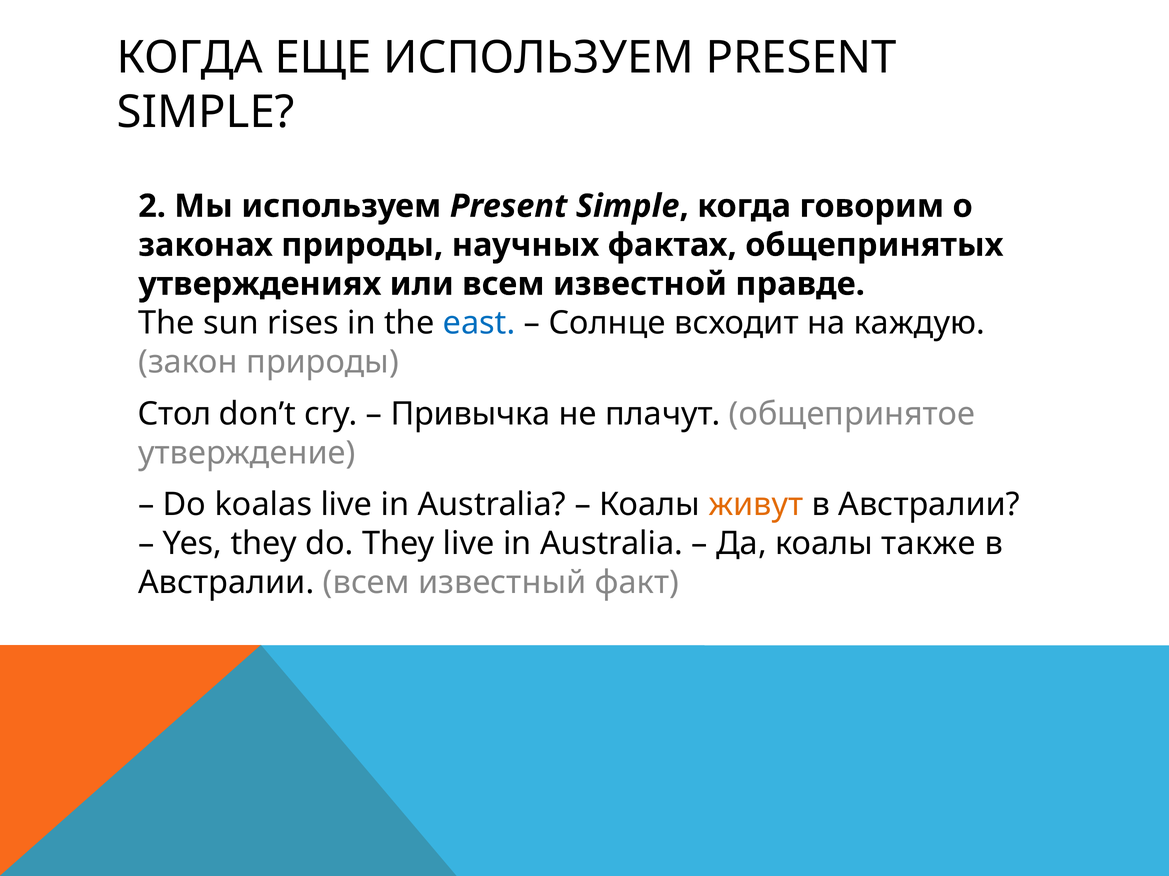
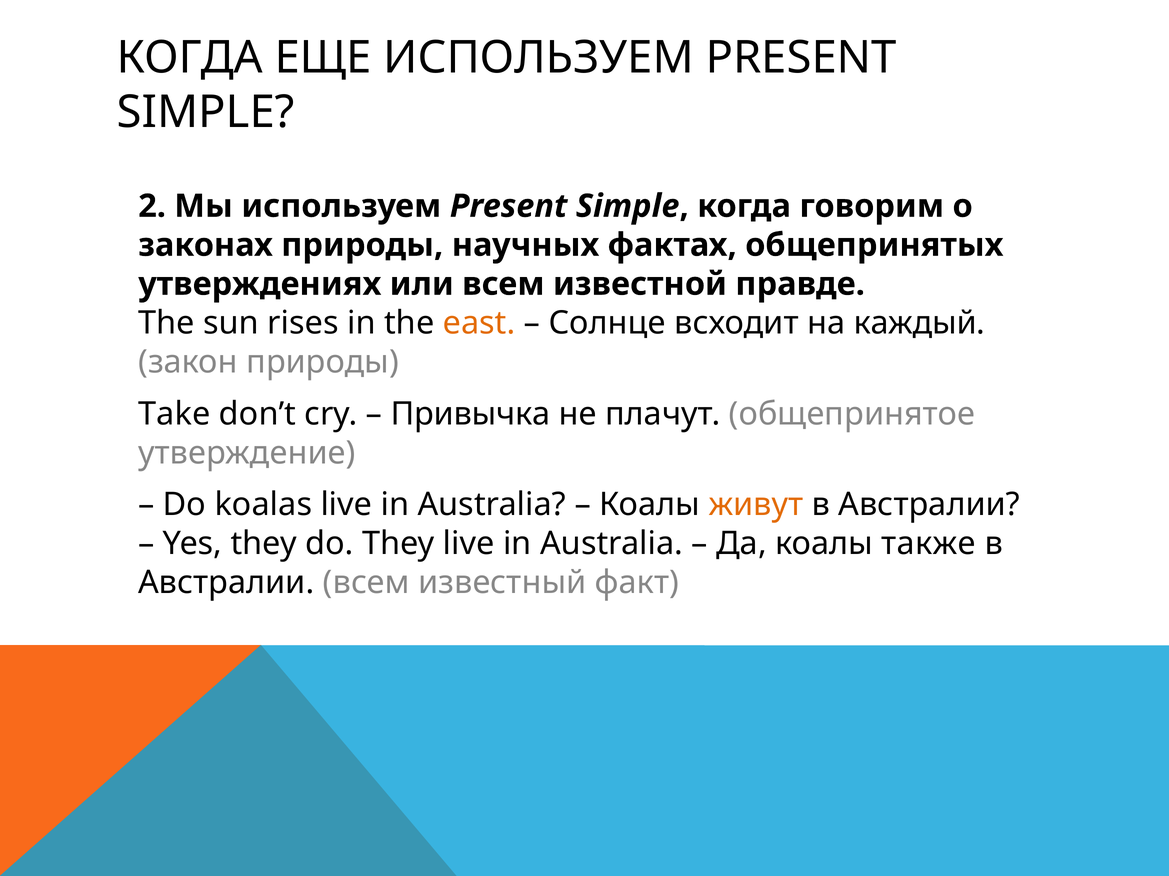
east colour: blue -> orange (479, 323)
каждую: каждую -> каждый (919, 323)
Стол: Стол -> Take (174, 414)
